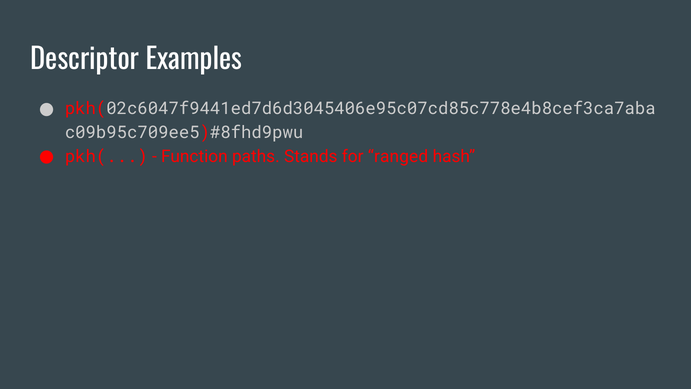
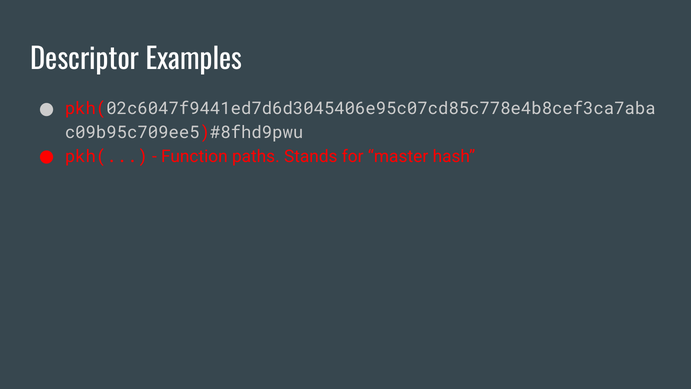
ranged: ranged -> master (398, 156)
